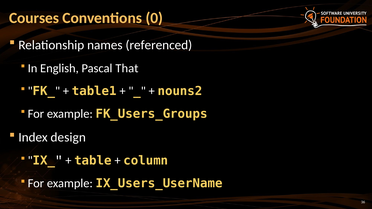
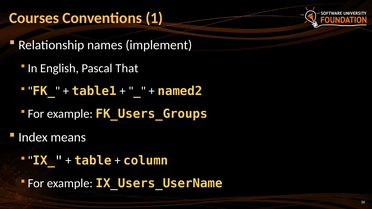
0: 0 -> 1 (154, 18)
referenced: referenced -> implement (159, 45)
nouns2: nouns2 -> named2 (180, 91)
design: design -> means (68, 138)
